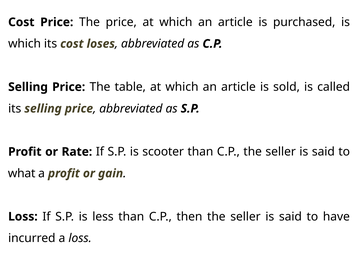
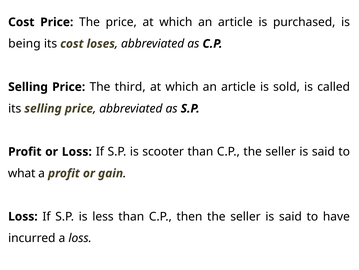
which: which -> being (24, 44)
table: table -> third (130, 87)
or Rate: Rate -> Loss (77, 151)
